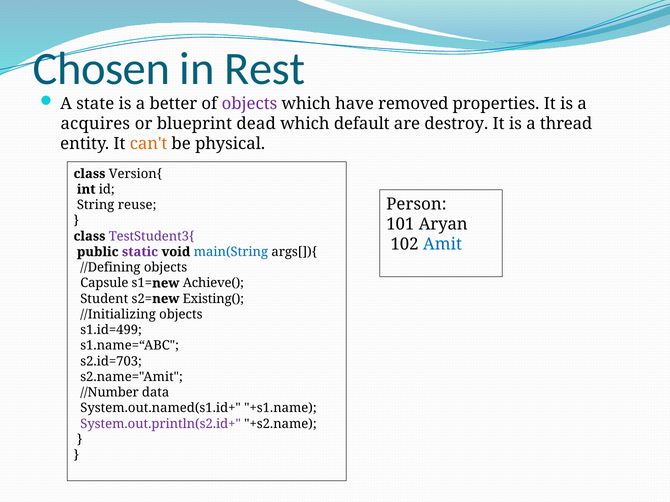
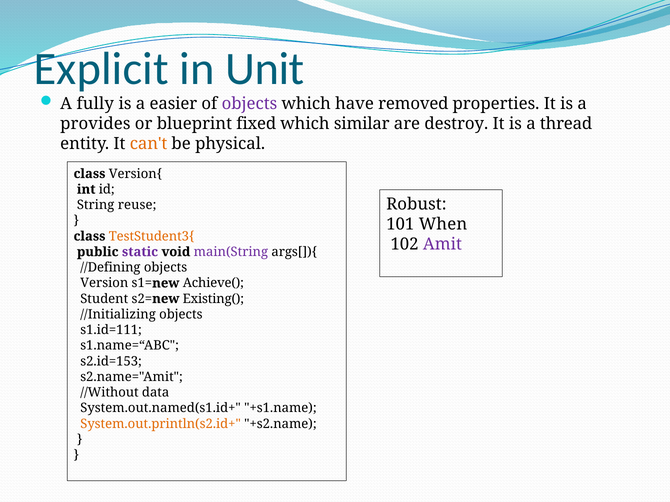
Chosen: Chosen -> Explicit (101, 69)
Rest: Rest -> Unit (265, 69)
state: state -> fully (95, 104)
better: better -> easier (173, 104)
acquires: acquires -> provides (95, 124)
dead: dead -> fixed (256, 124)
default: default -> similar (362, 124)
Person: Person -> Robust (416, 204)
Aryan: Aryan -> When (443, 224)
TestStudent3{ colour: purple -> orange (152, 236)
Amit colour: blue -> purple (442, 245)
main(String colour: blue -> purple (231, 252)
Capsule: Capsule -> Version (104, 283)
s1.id=499: s1.id=499 -> s1.id=111 (111, 330)
s2.id=703: s2.id=703 -> s2.id=153 (111, 362)
//Number: //Number -> //Without (109, 393)
System.out.println(s2.id+ colour: purple -> orange (161, 424)
